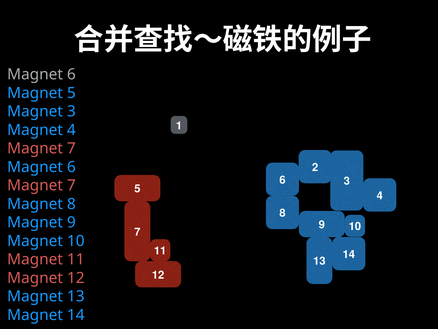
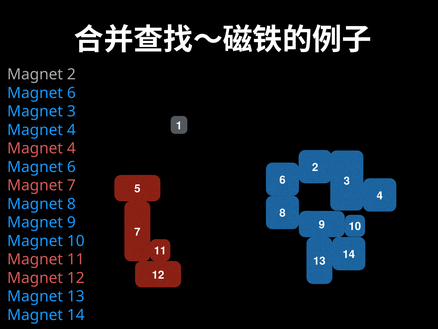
6: 6 -> 2 (71, 74)
5: 5 -> 6 (71, 93)
7: 7 -> 4 (71, 148)
